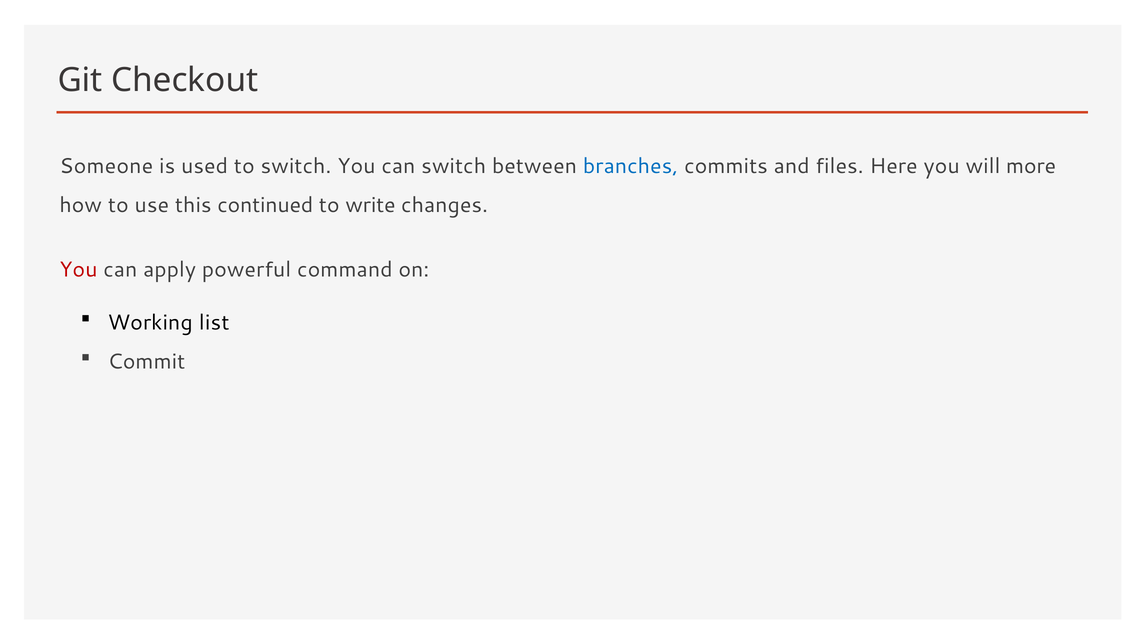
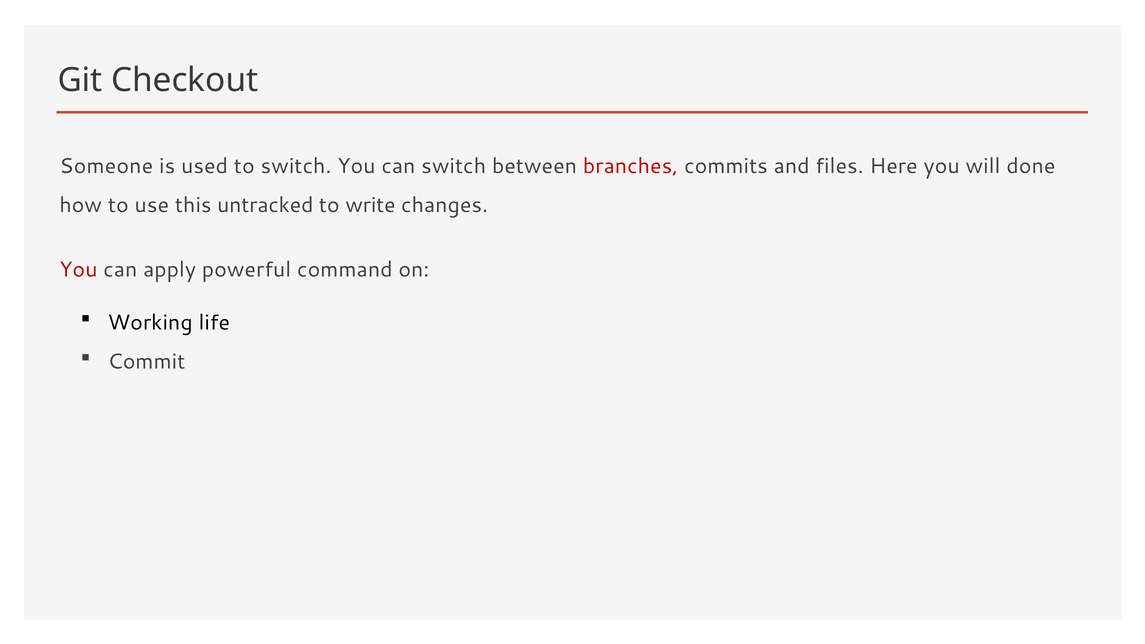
branches colour: blue -> red (631, 166)
more: more -> done (1031, 166)
continued: continued -> untracked (265, 205)
list: list -> life (214, 323)
